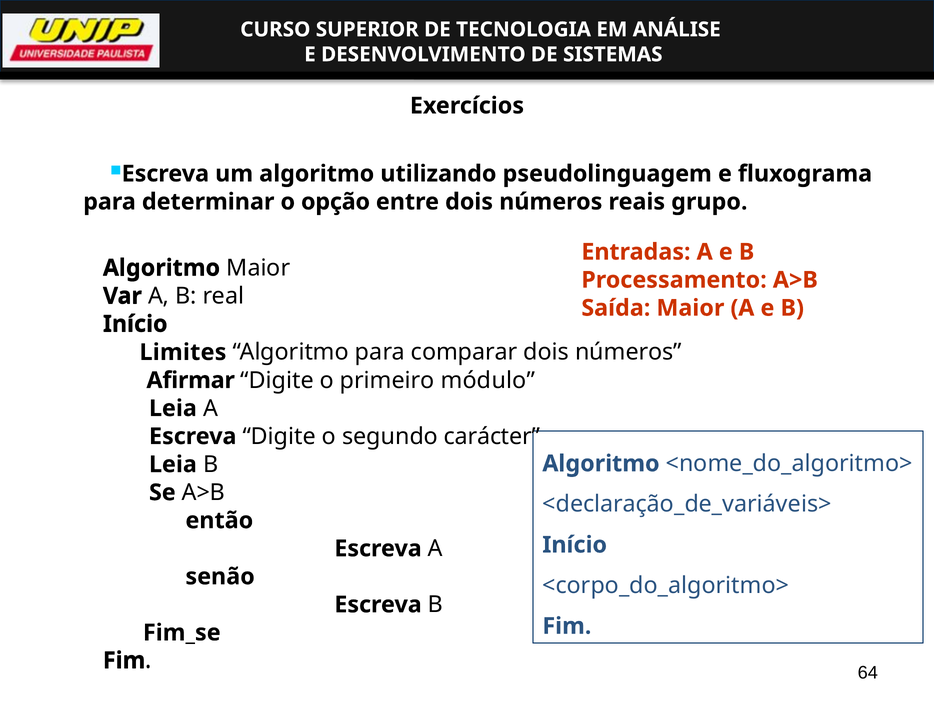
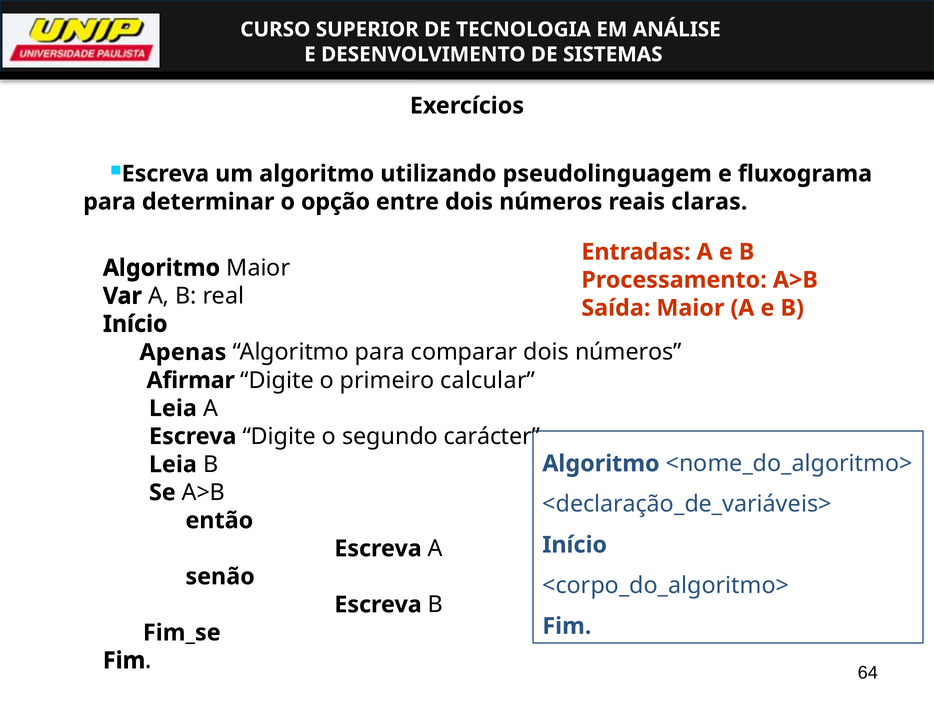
grupo: grupo -> claras (709, 202)
Limites: Limites -> Apenas (183, 352)
módulo: módulo -> calcular (488, 380)
